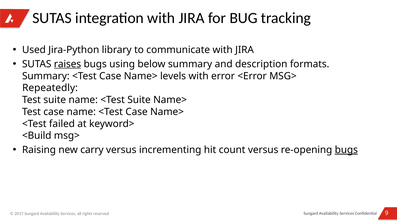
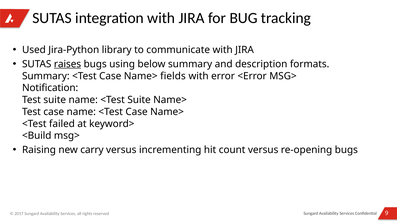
levels: levels -> fields (173, 76)
Repeatedly: Repeatedly -> Notification (50, 88)
bugs underline: present -> none (346, 149)
